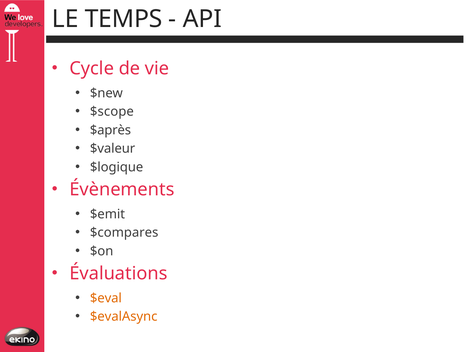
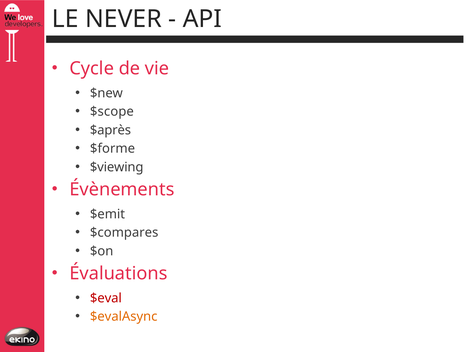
TEMPS: TEMPS -> NEVER (123, 19)
$valeur: $valeur -> $forme (113, 149)
$logique: $logique -> $viewing (117, 167)
$eval colour: orange -> red (106, 298)
